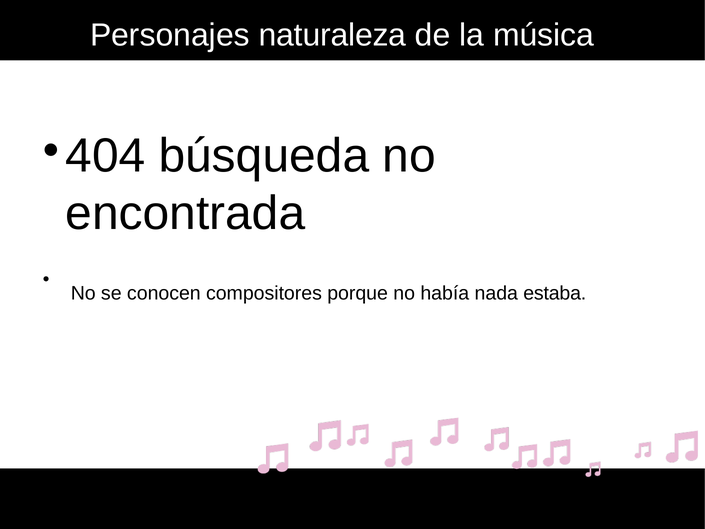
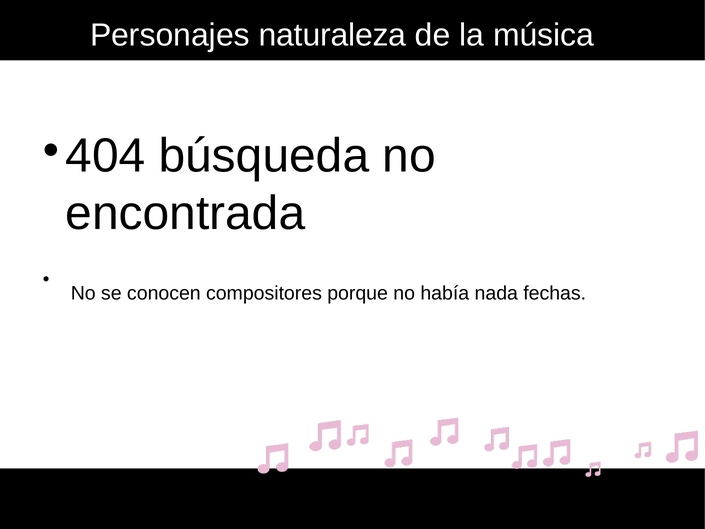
estaba: estaba -> fechas (555, 293)
